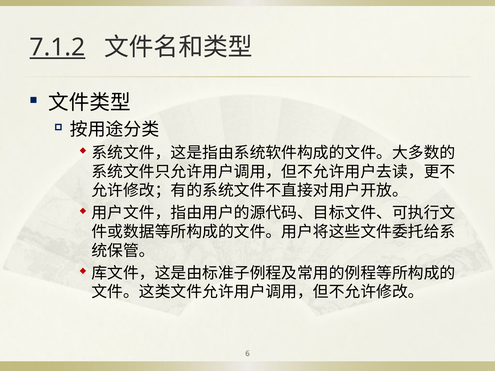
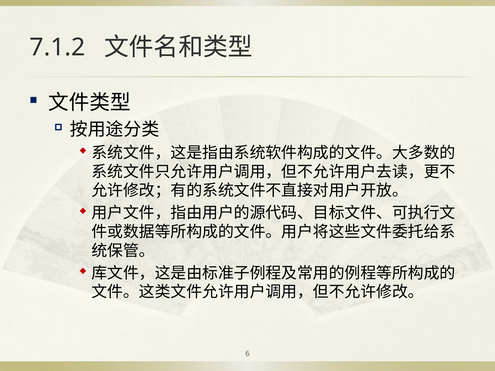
7.1.2 underline: present -> none (57, 48)
